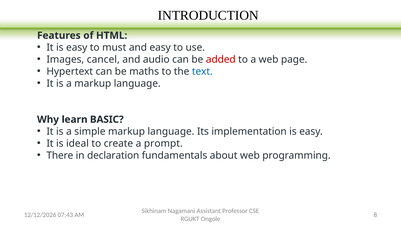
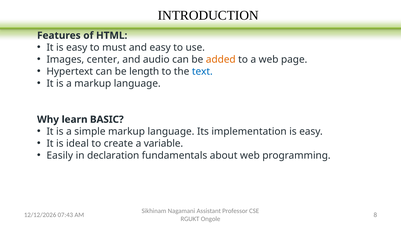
cancel: cancel -> center (103, 60)
added colour: red -> orange (221, 60)
maths: maths -> length (144, 72)
prompt: prompt -> variable (163, 144)
There: There -> Easily (60, 156)
